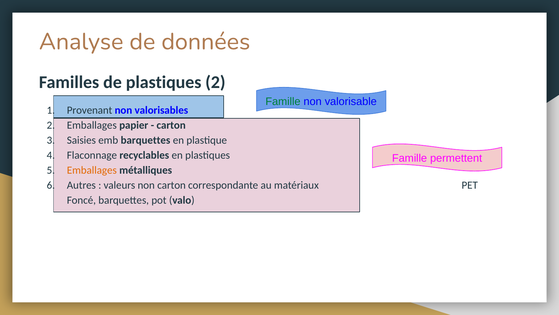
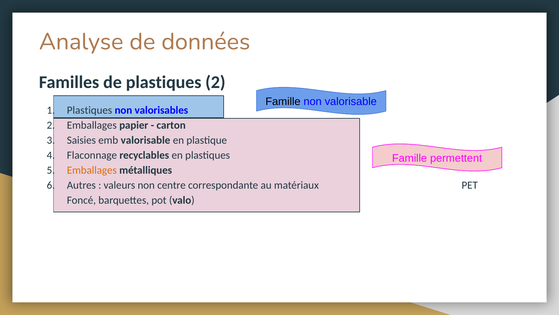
Famille colour: green -> black (283, 101)
Provenant: Provenant -> Plastiques (90, 110)
emb barquettes: barquettes -> valorisable (145, 140)
non carton: carton -> centre (171, 185)
